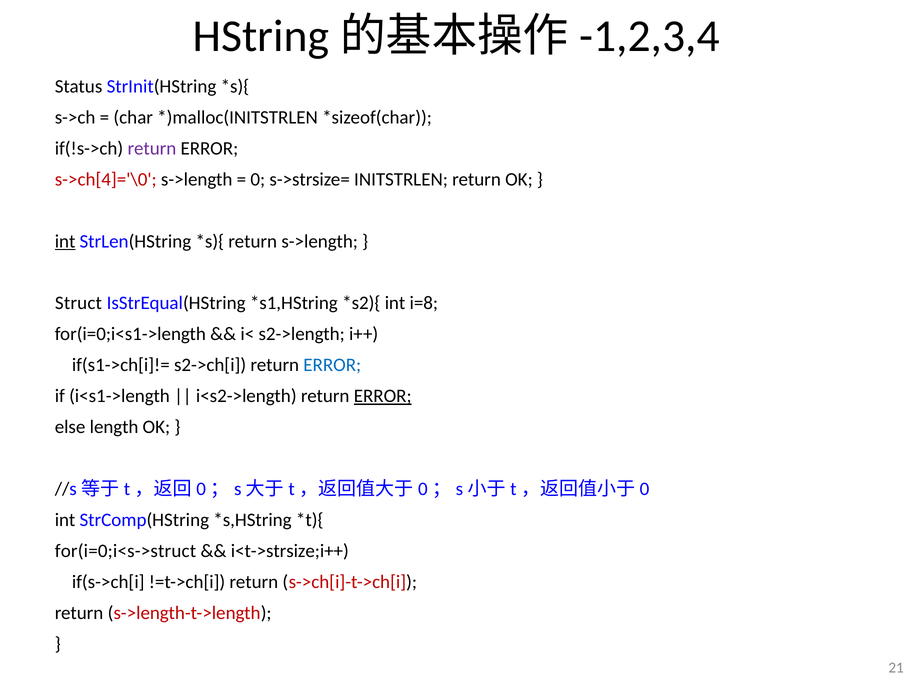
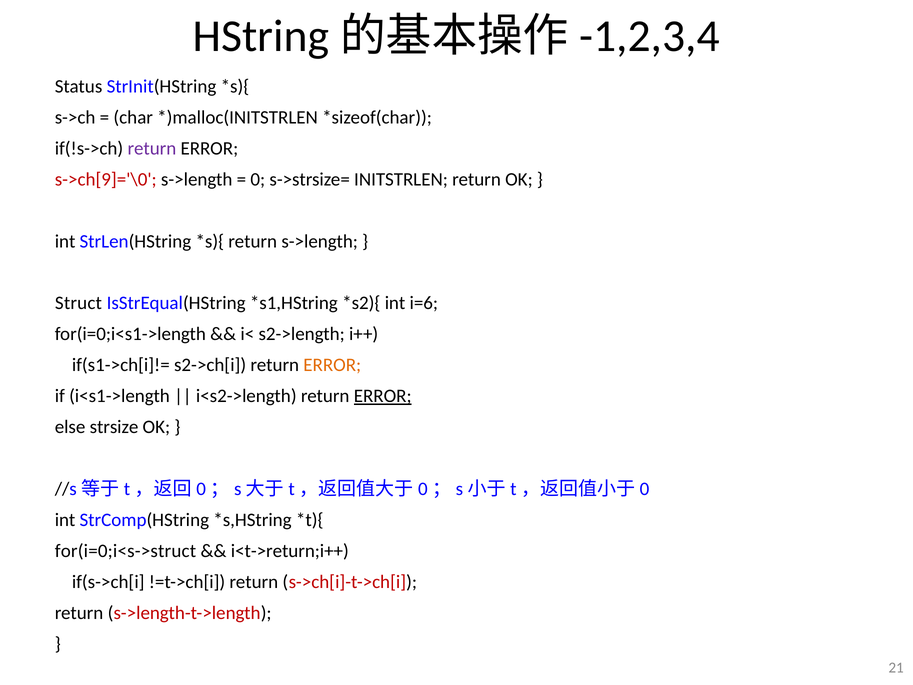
s->ch[4]='\0: s->ch[4]='\0 -> s->ch[9]='\0 (106, 179)
int underline: present -> none (65, 241)
i=8: i=8 -> i=6 (424, 303)
ERROR colour: blue -> orange (332, 365)
length: length -> strsize (114, 427)
i<t->strsize;i++: i<t->strsize;i++ -> i<t->return;i++ (290, 551)
